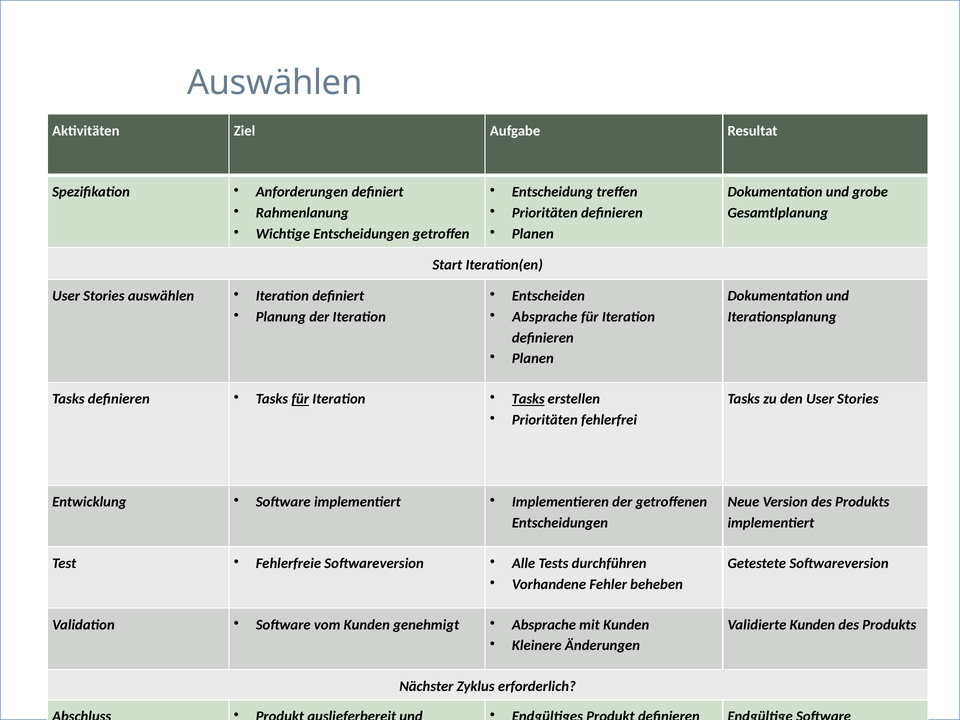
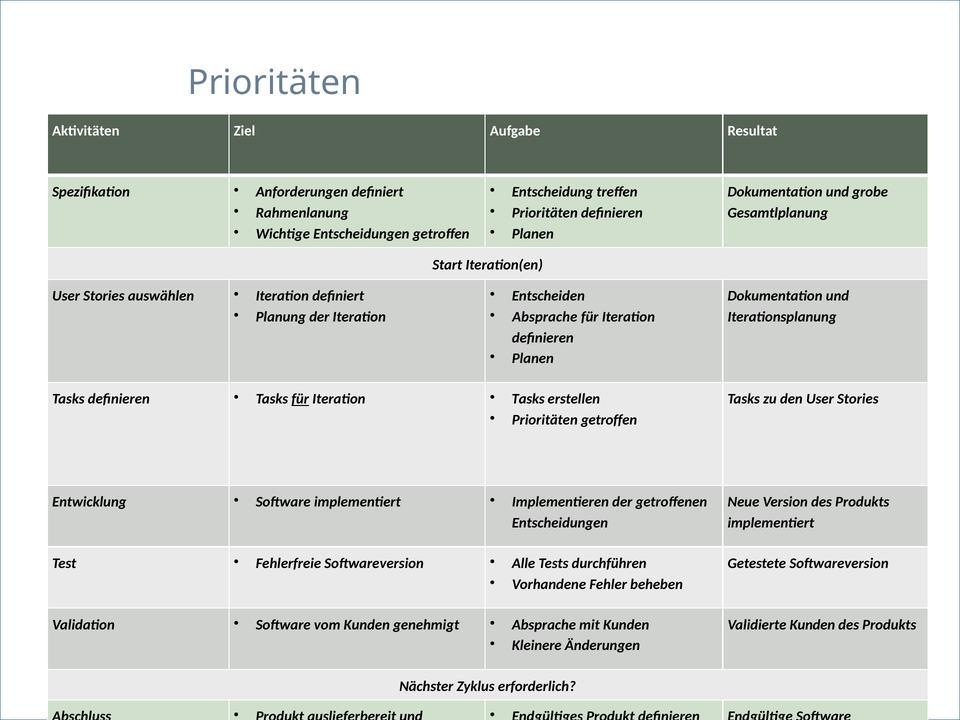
Auswählen: Auswählen -> Prioritäten (275, 83)
Tasks underline: present -> none (528, 399)
Prioritäten fehlerfrei: fehlerfrei -> getroffen (609, 420)
